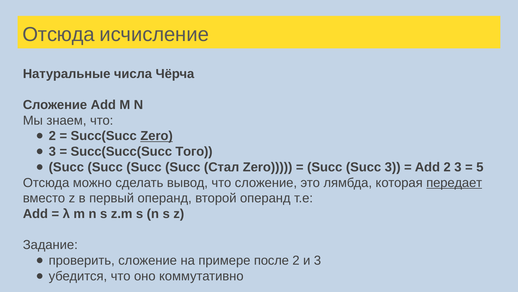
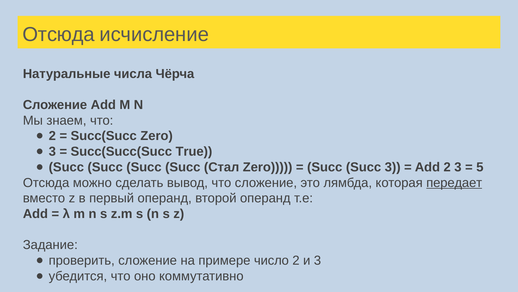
Zero underline: present -> none (157, 136)
Того: Того -> True (194, 151)
после: после -> число (271, 260)
